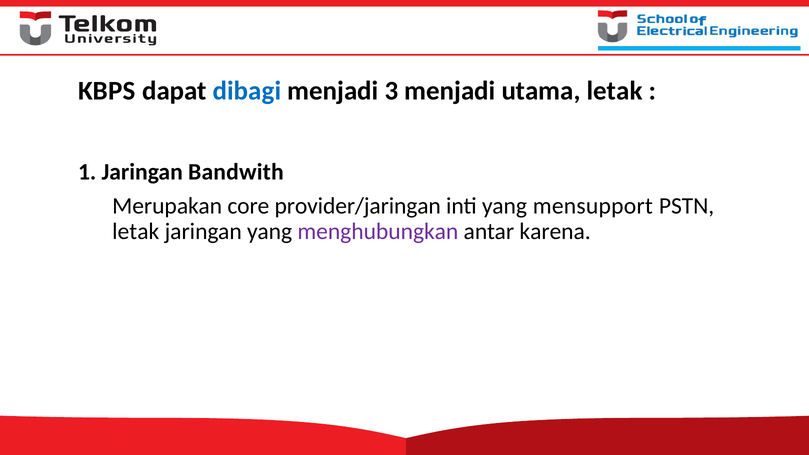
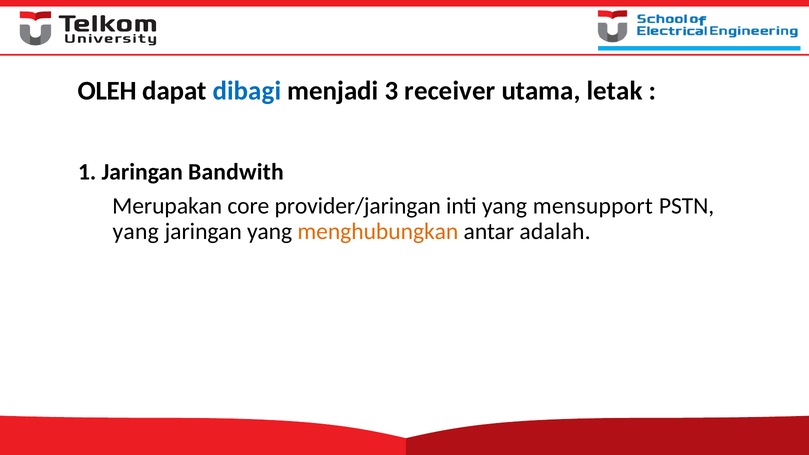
KBPS: KBPS -> OLEH (107, 91)
3 menjadi: menjadi -> receiver (450, 91)
letak: letak -> yang (136, 232)
menghubungkan colour: purple -> orange (378, 232)
karena: karena -> adalah (555, 232)
